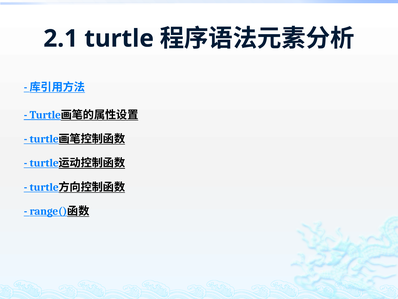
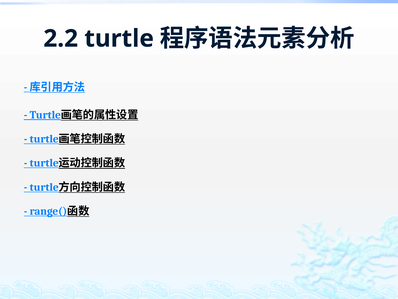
2.1: 2.1 -> 2.2 (61, 39)
